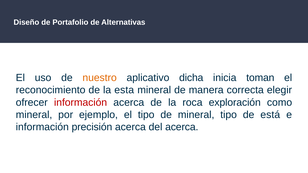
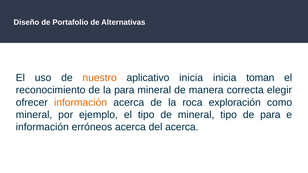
aplicativo dicha: dicha -> inicia (191, 78)
la esta: esta -> para (124, 90)
información colour: red -> orange (81, 103)
de está: está -> para (270, 115)
precisión: precisión -> erróneos (92, 127)
